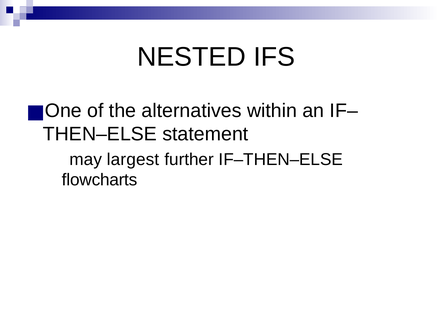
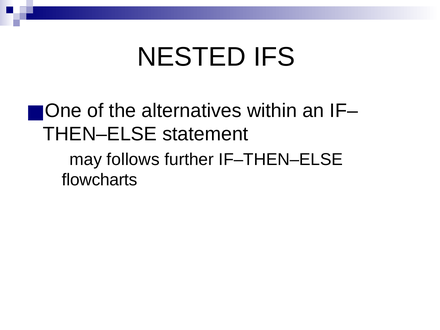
largest: largest -> follows (133, 159)
